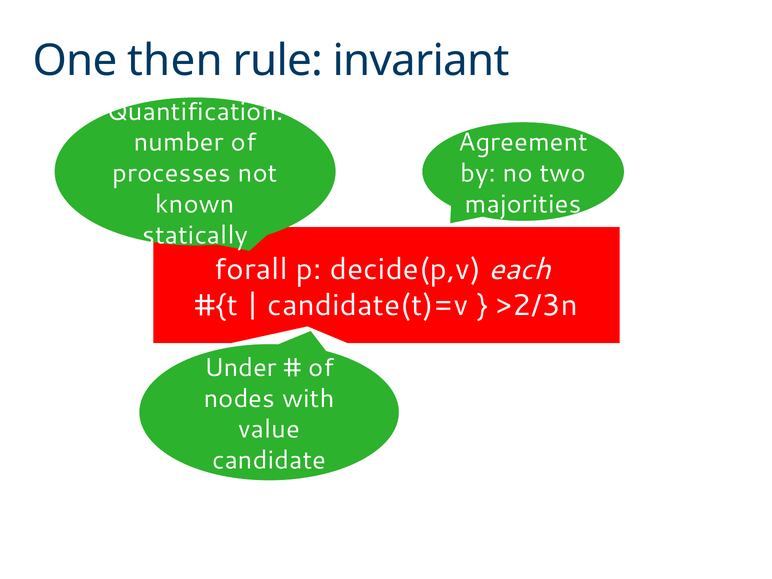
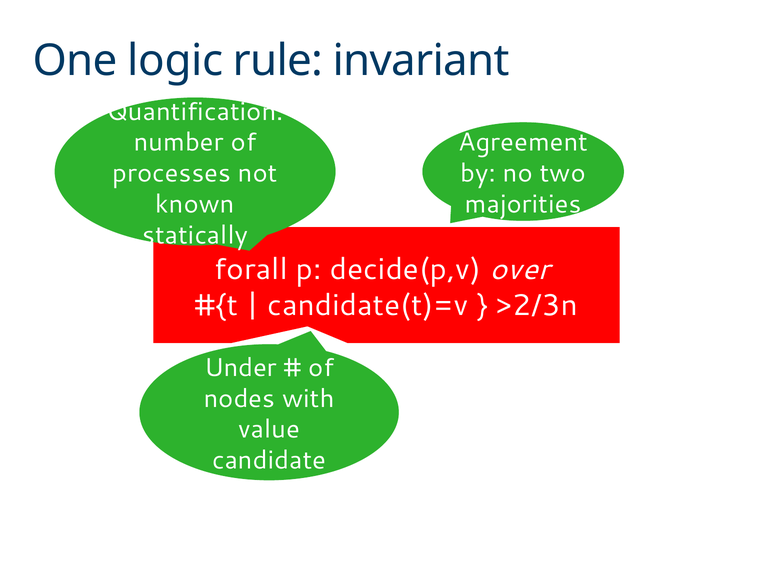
then: then -> logic (175, 61)
each: each -> over (520, 269)
